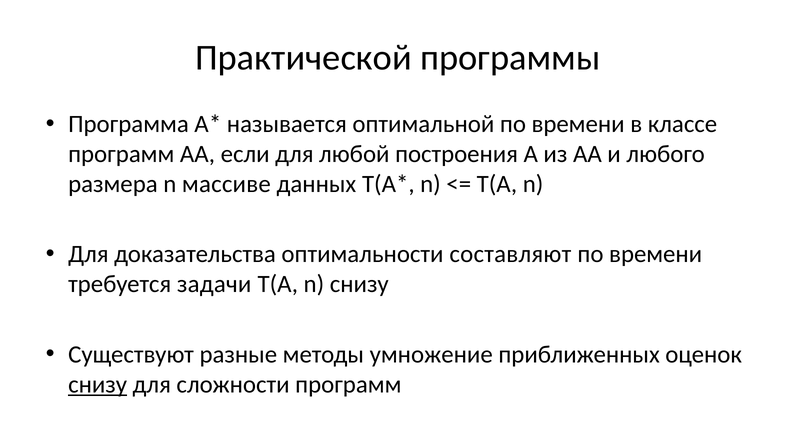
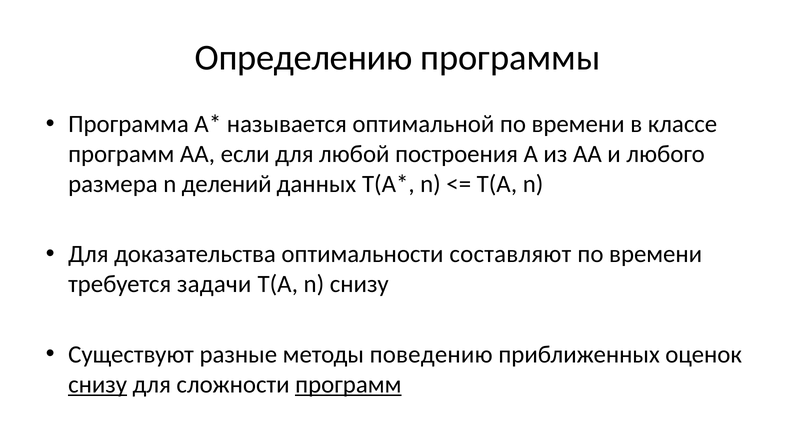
Практической: Практической -> Определению (304, 58)
массиве: массиве -> делений (227, 184)
умножение: умножение -> поведению (431, 354)
программ underline: none -> present (348, 384)
